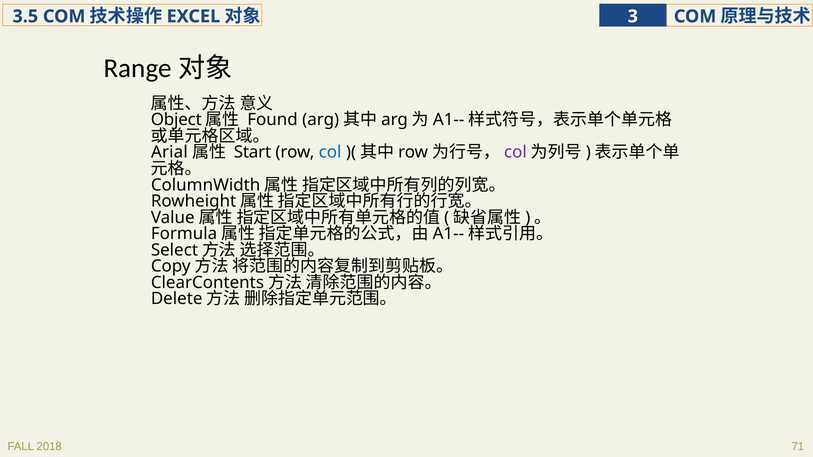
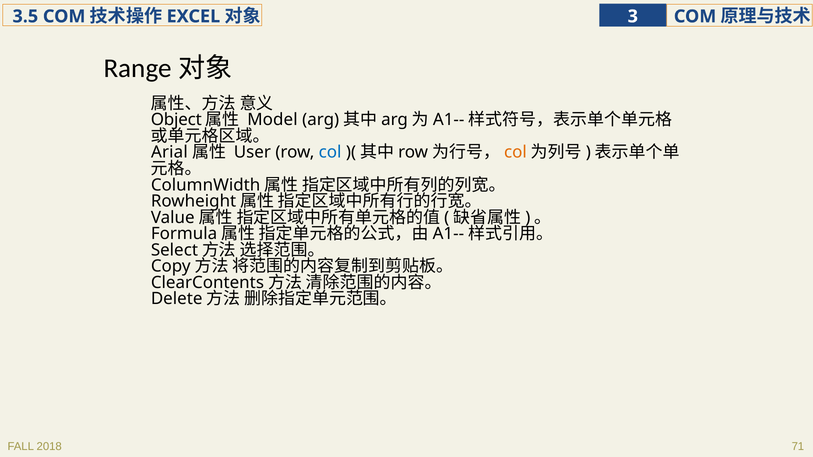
Found: Found -> Model (272, 120)
Start: Start -> User (252, 153)
col colour: purple -> orange (515, 153)
